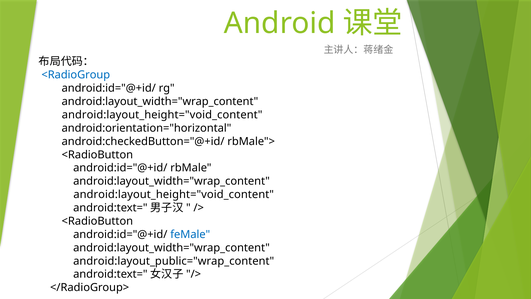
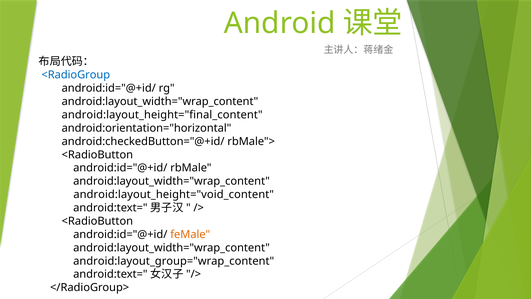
android:layout_height="void_content: android:layout_height="void_content -> android:layout_height="final_content (162, 115)
feMale colour: blue -> orange (190, 234)
android:layout_public="wrap_content: android:layout_public="wrap_content -> android:layout_group="wrap_content (174, 261)
